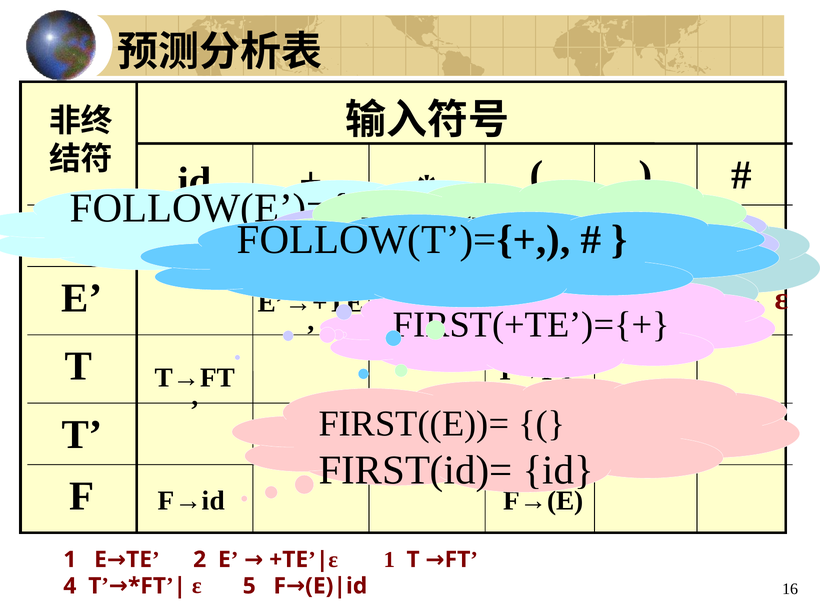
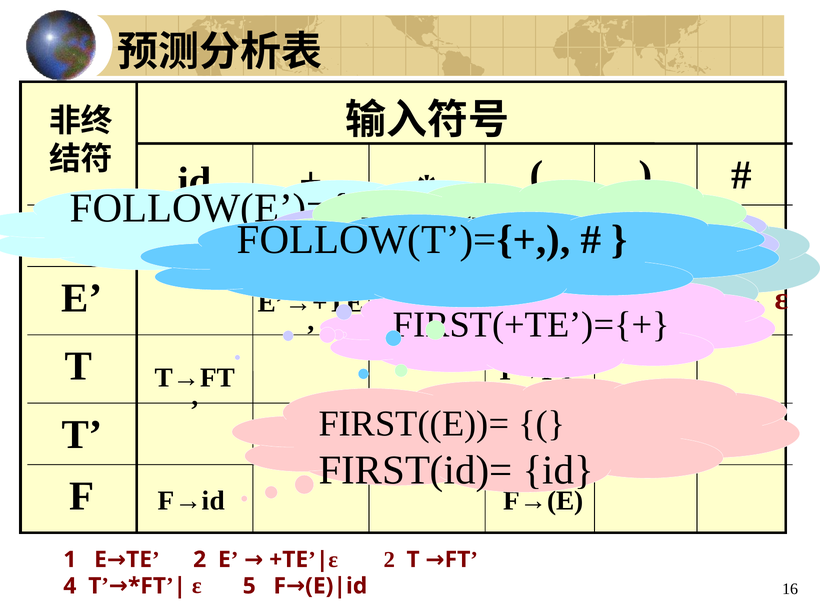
ε 1: 1 -> 2 (389, 560)
